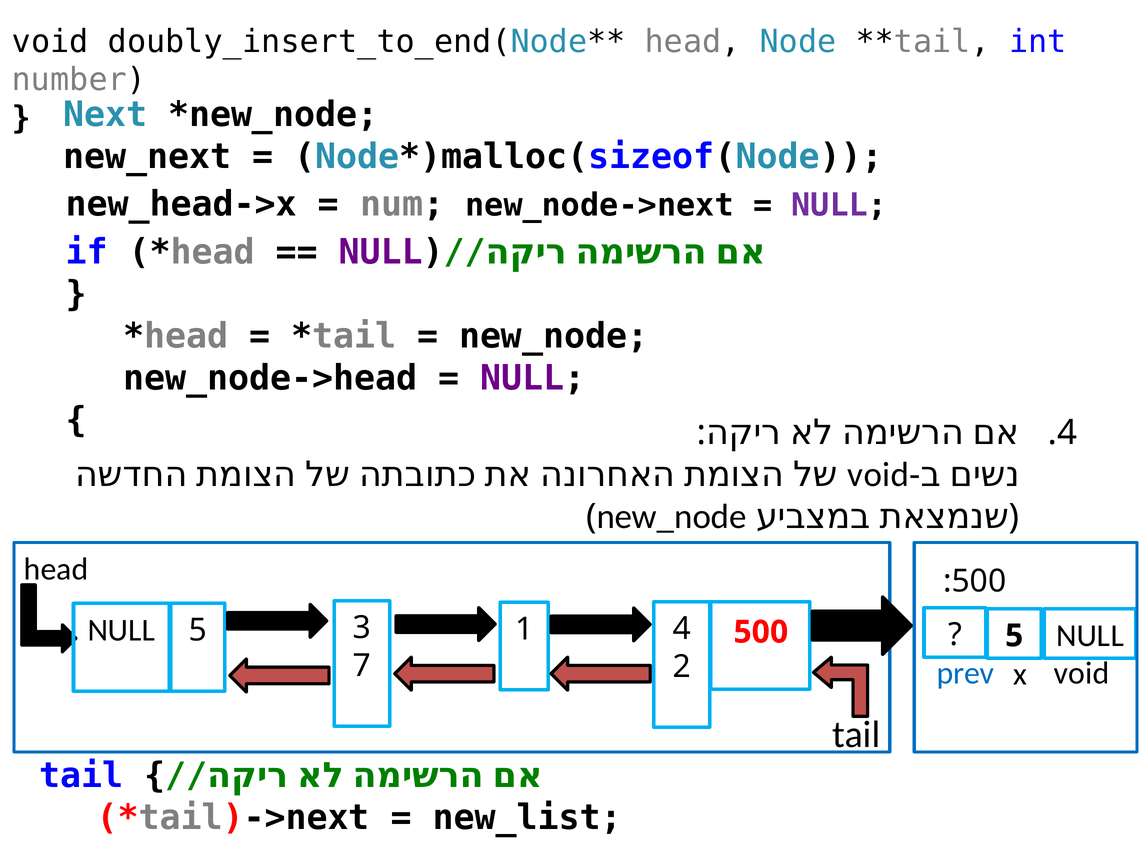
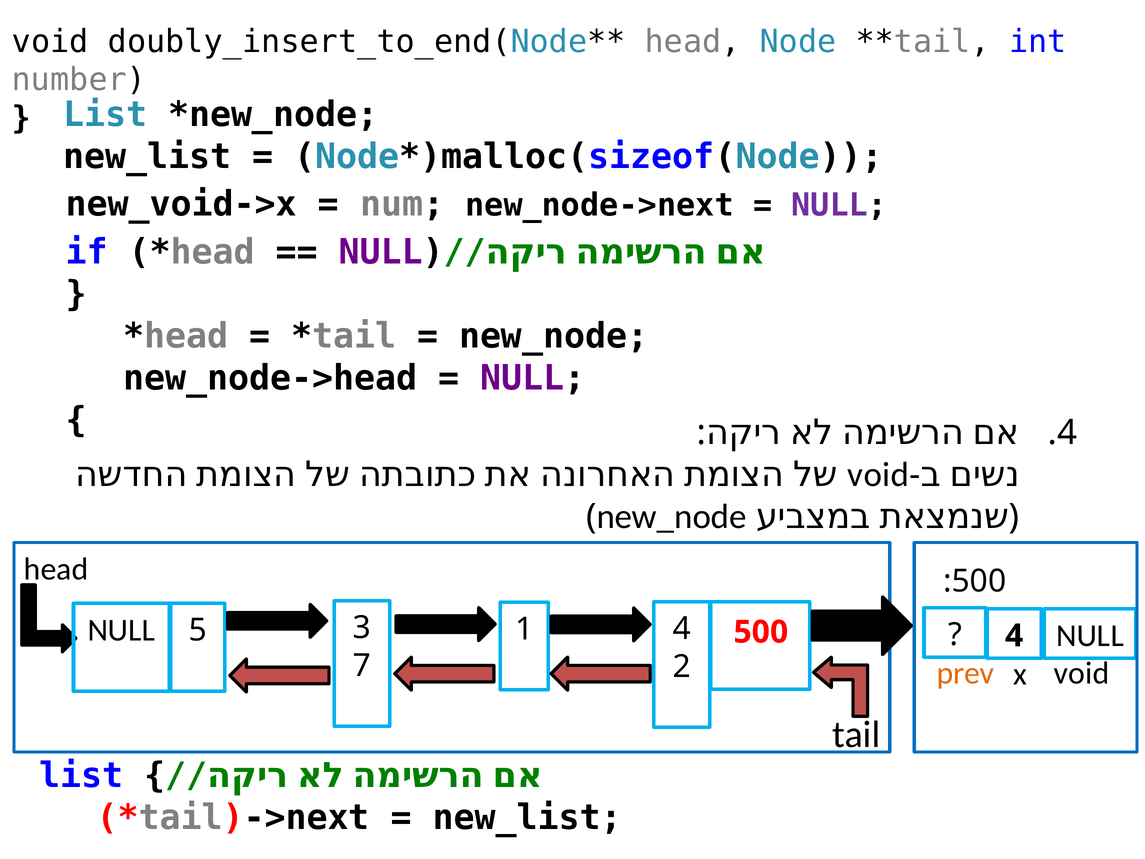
Next: Next -> List (105, 115)
new_next: new_next -> new_list (147, 157)
new_head->x: new_head->x -> new_void->x (181, 204)
5: 5 -> 4 (1014, 636)
prev colour: blue -> orange (965, 673)
tail: tail -> list (81, 776)
